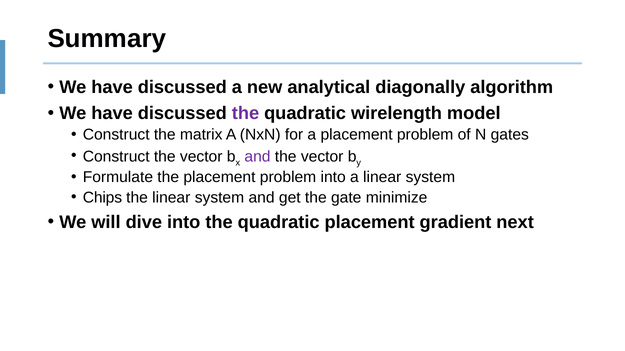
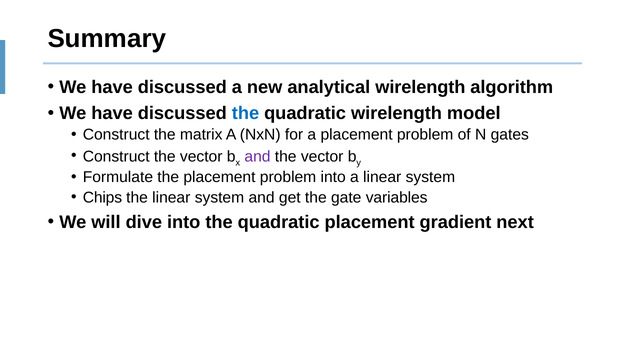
analytical diagonally: diagonally -> wirelength (420, 87)
the colour: purple -> blue (246, 113)
minimize: minimize -> variables (397, 198)
